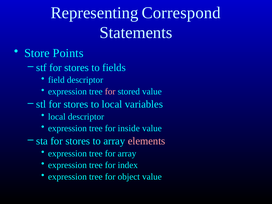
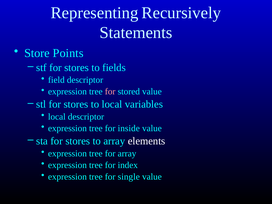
Correspond: Correspond -> Recursively (181, 13)
elements colour: pink -> white (147, 141)
object: object -> single (129, 177)
